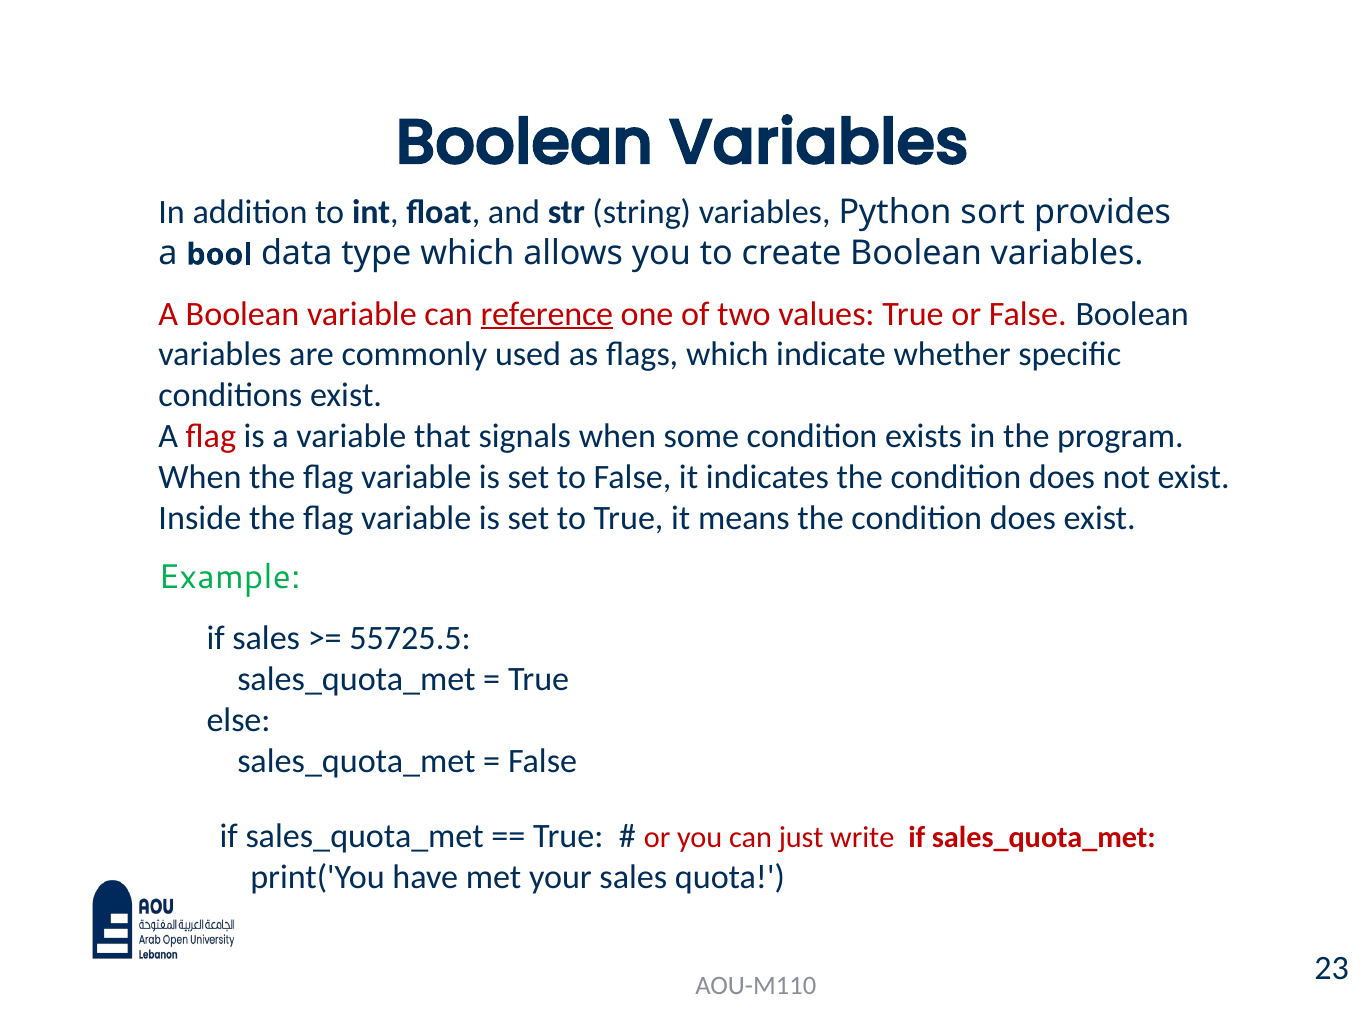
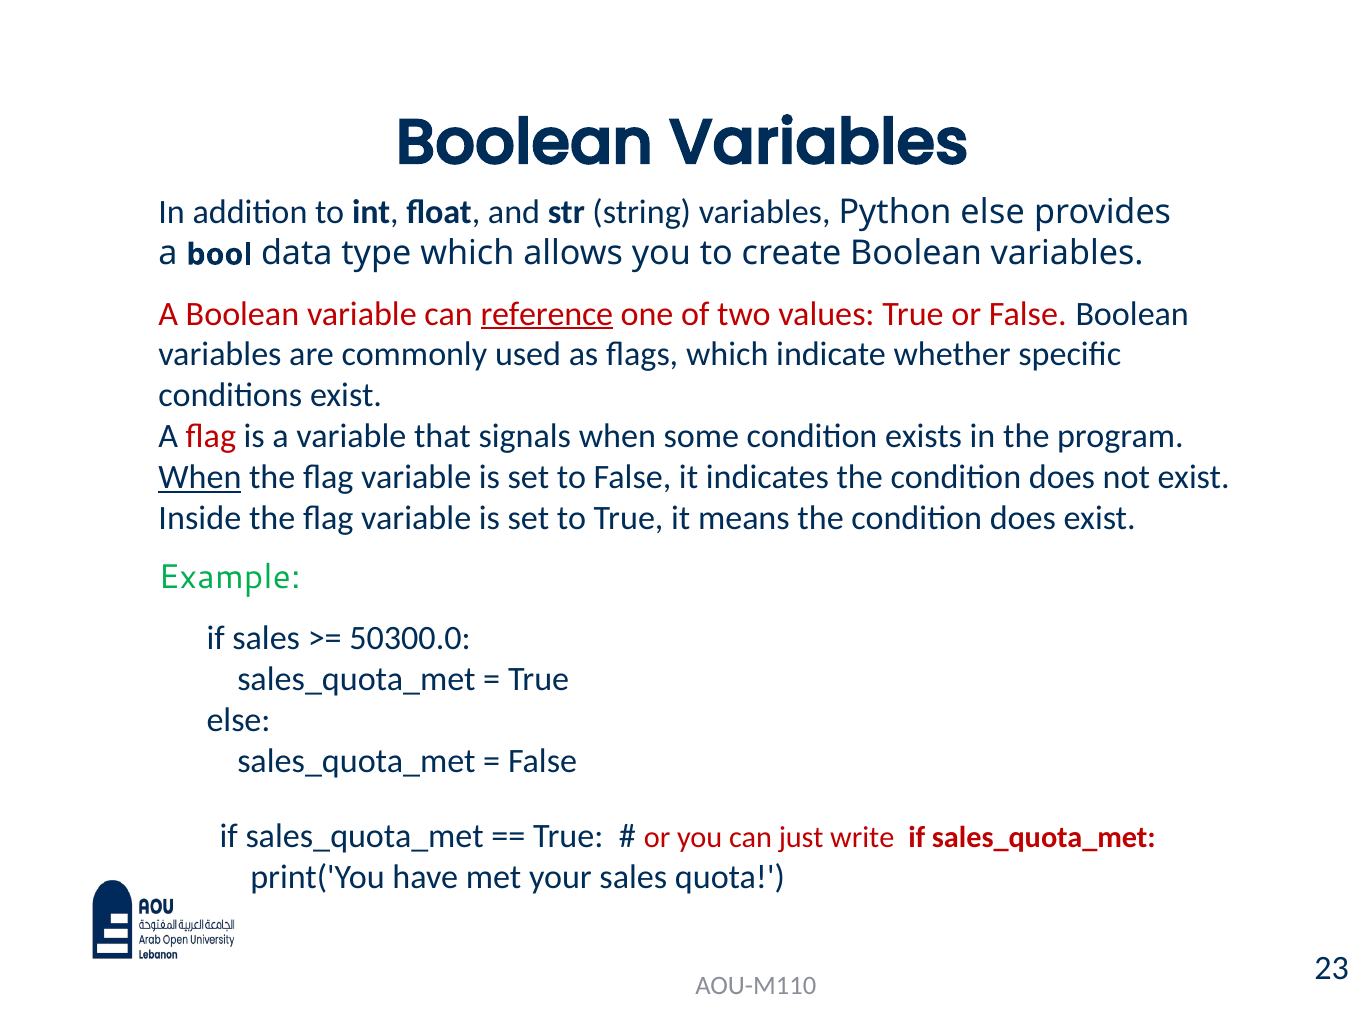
Python sort: sort -> else (993, 212)
When underline: none -> present (200, 477)
55725.5: 55725.5 -> 50300.0 (410, 638)
